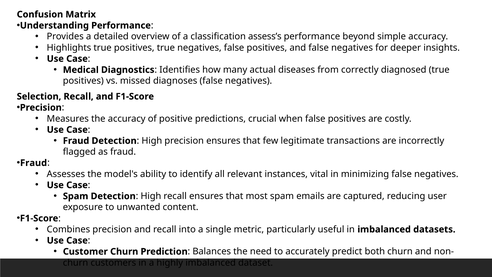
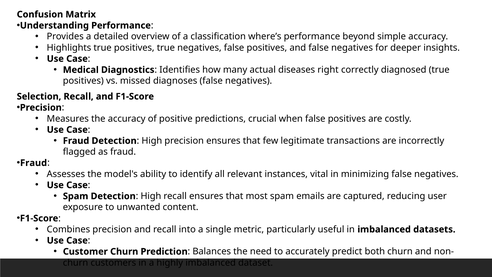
assess’s: assess’s -> where’s (265, 37)
from: from -> right (328, 70)
